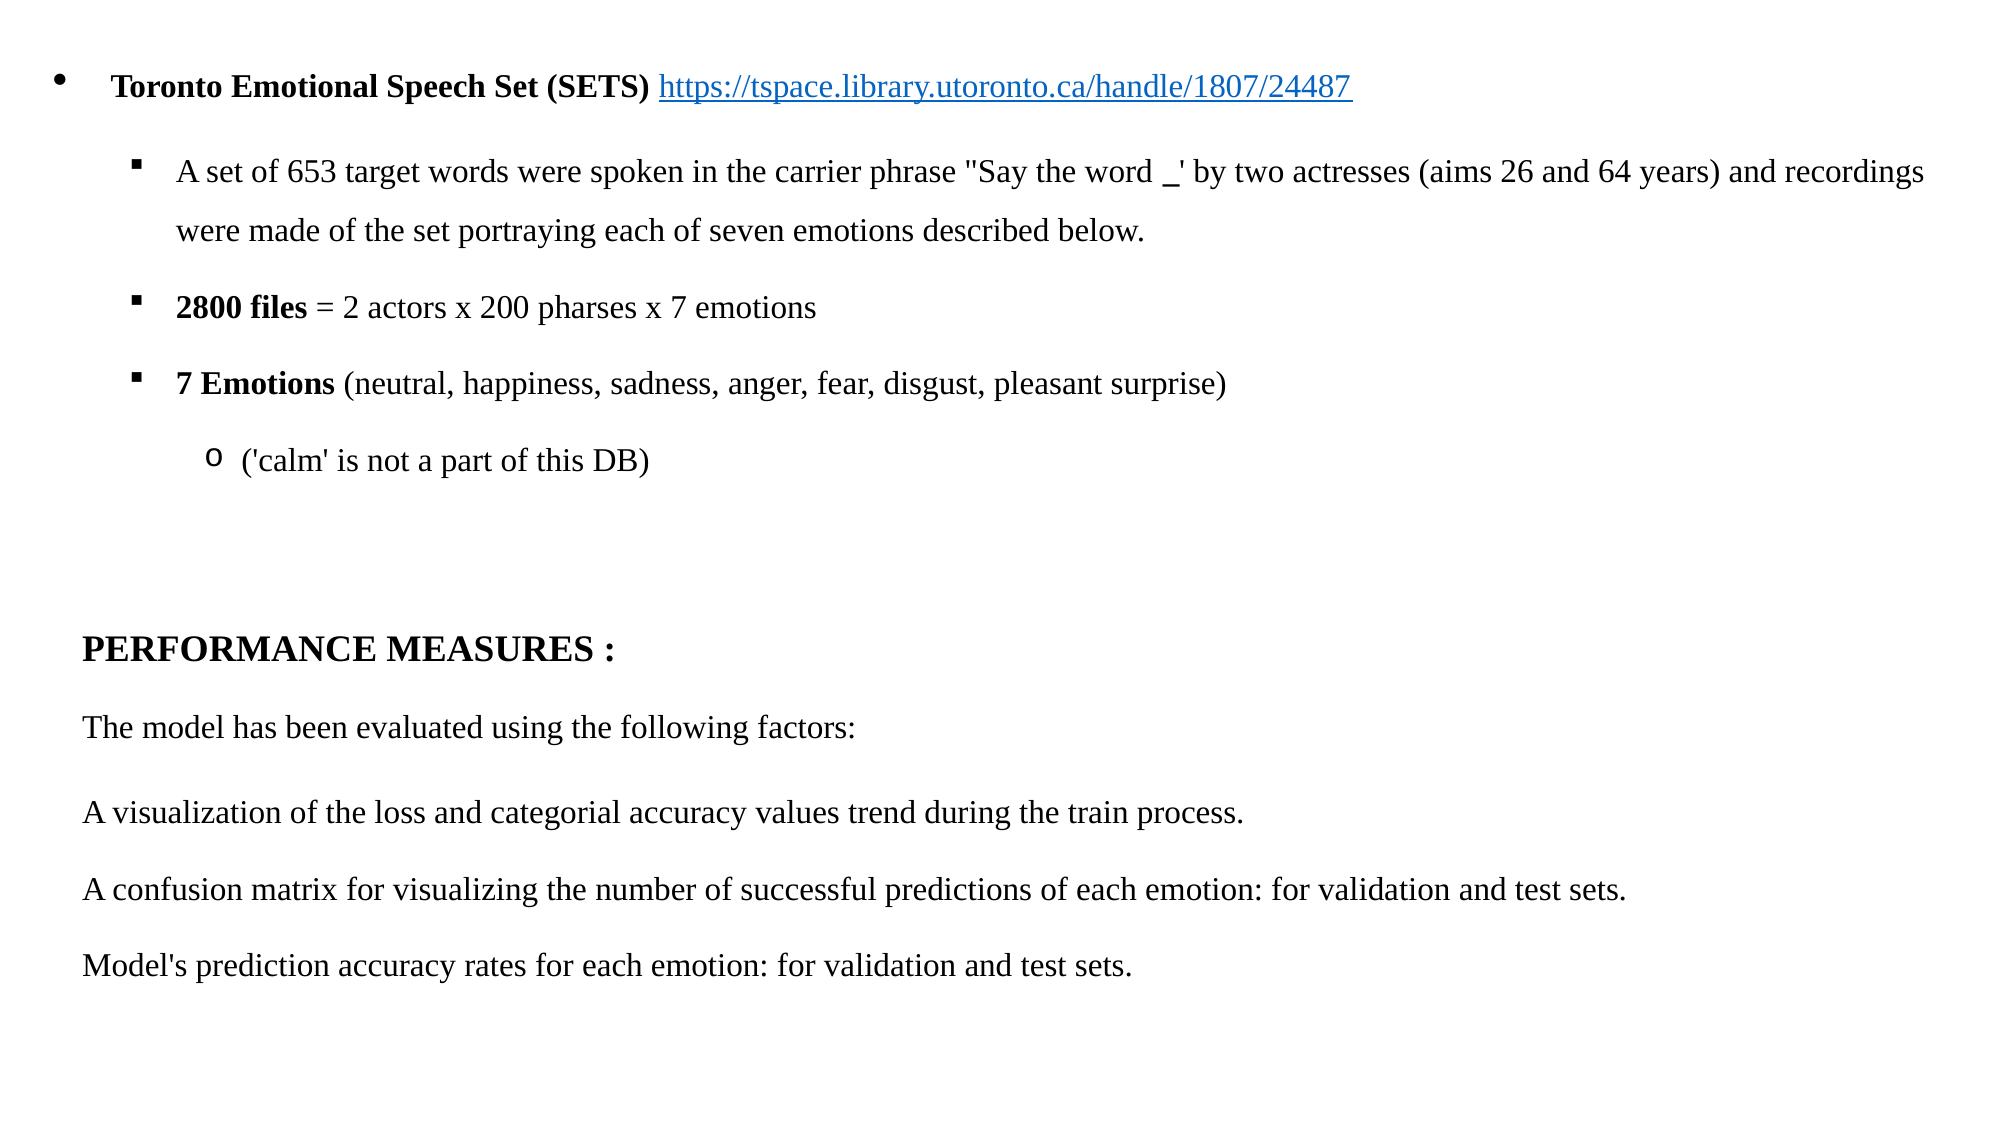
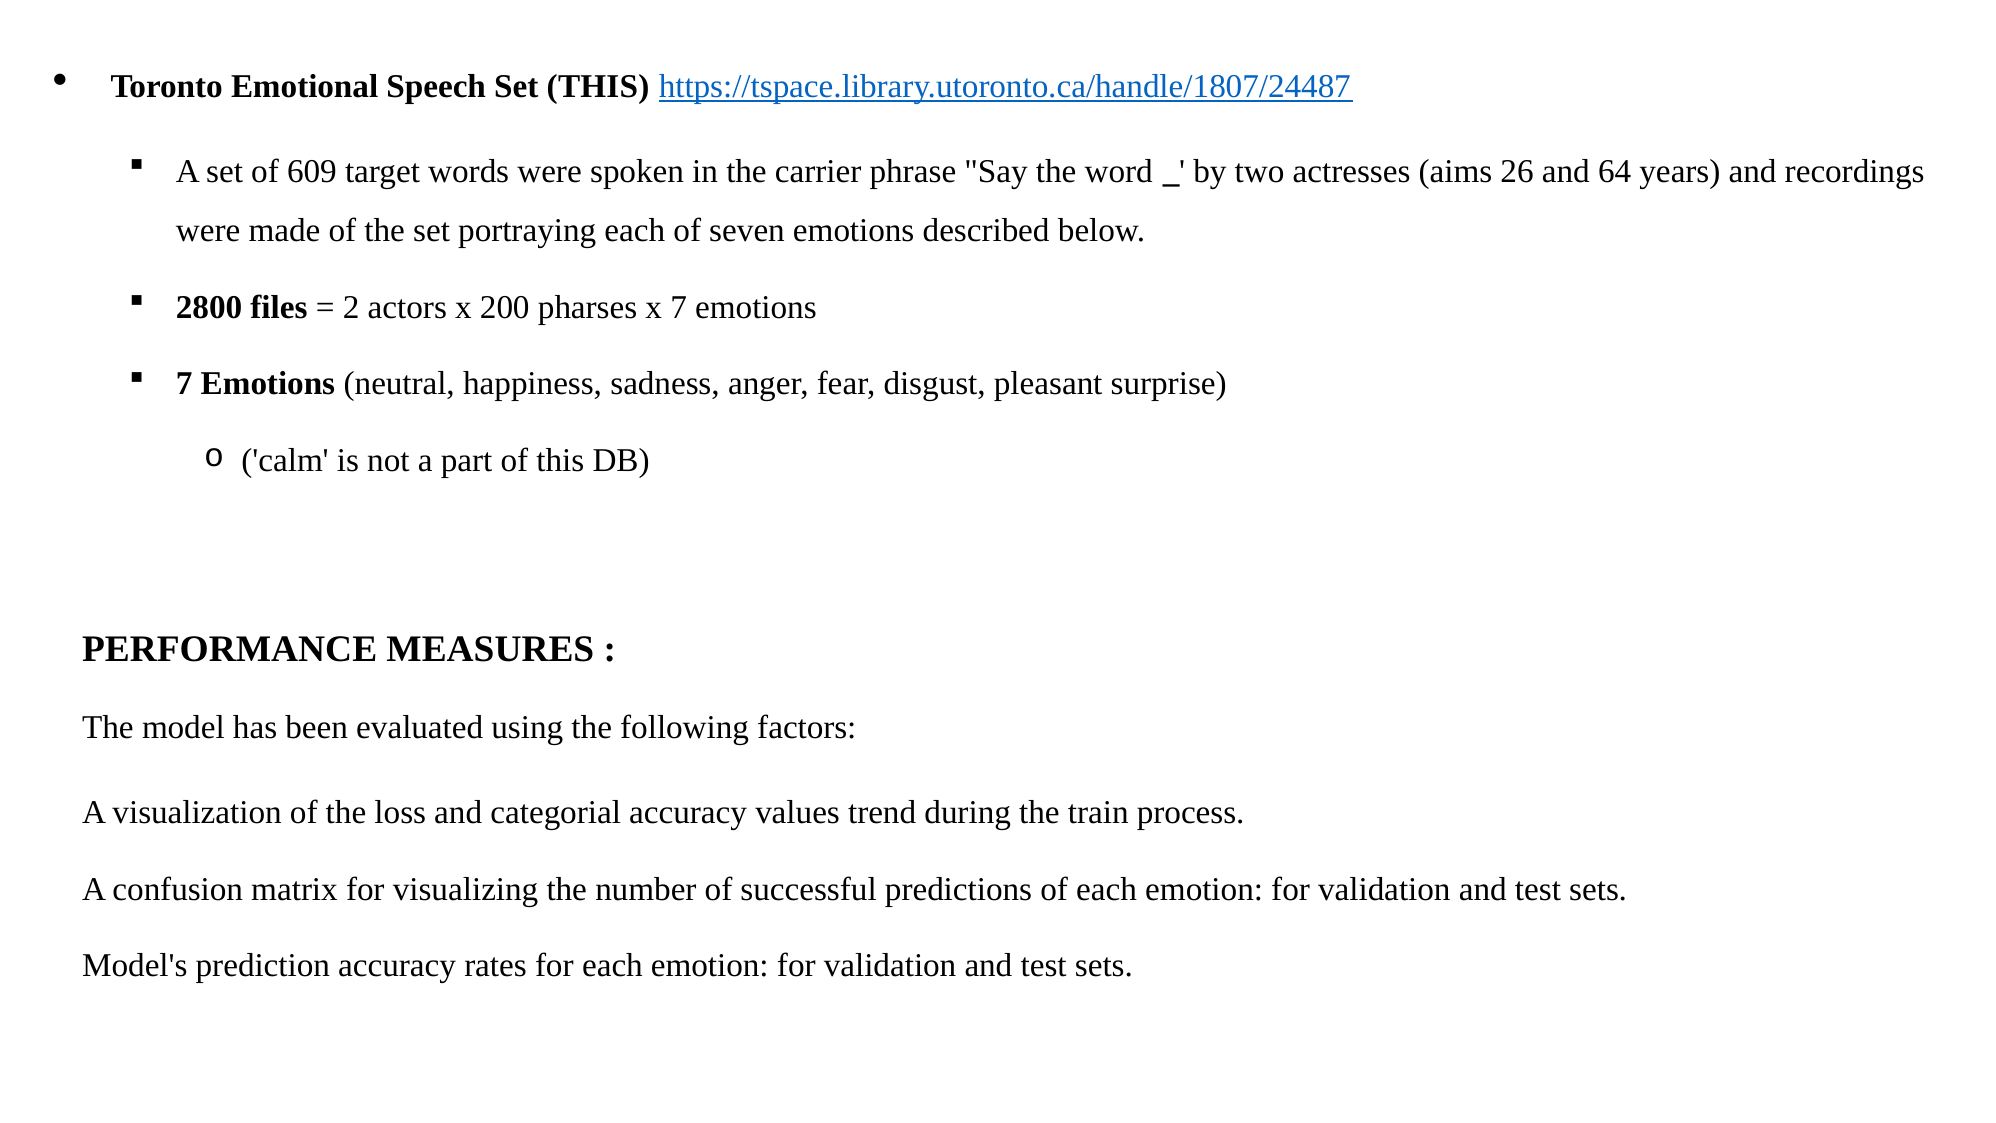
Set SETS: SETS -> THIS (598, 86)
653: 653 -> 609 (312, 171)
